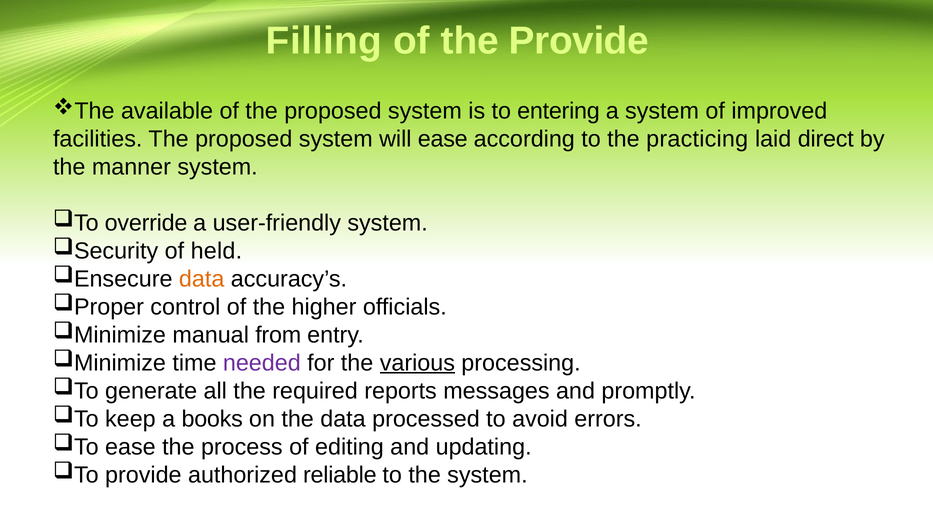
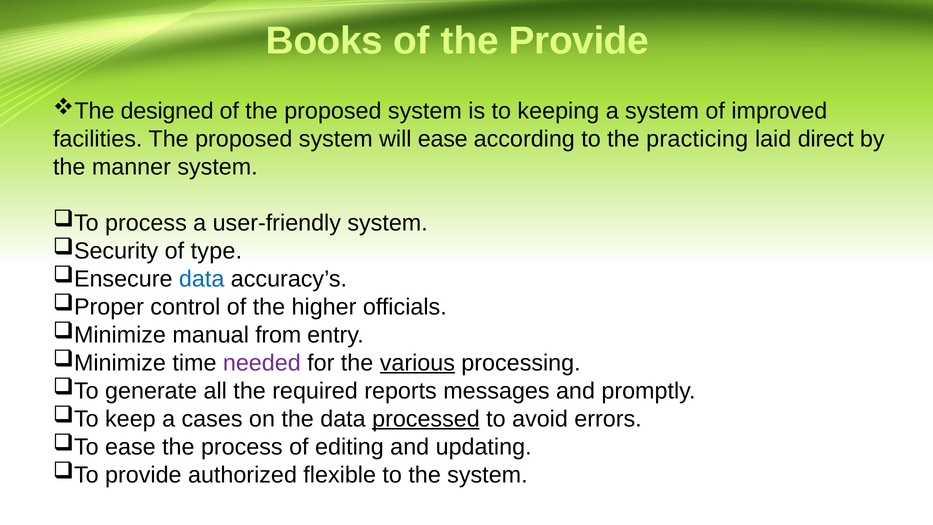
Filling: Filling -> Books (324, 41)
available: available -> designed (167, 111)
entering: entering -> keeping (558, 111)
override: override -> process (146, 223)
held: held -> type (216, 251)
data colour: orange -> blue (202, 279)
books: books -> cases (212, 419)
processed underline: none -> present (426, 419)
reliable: reliable -> flexible (340, 475)
